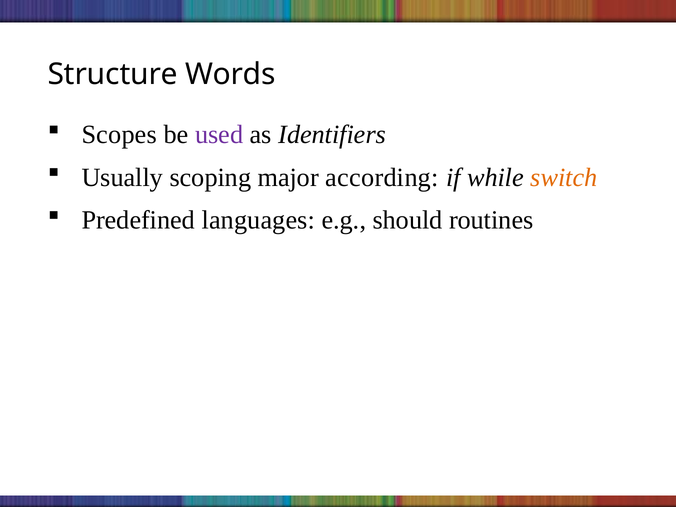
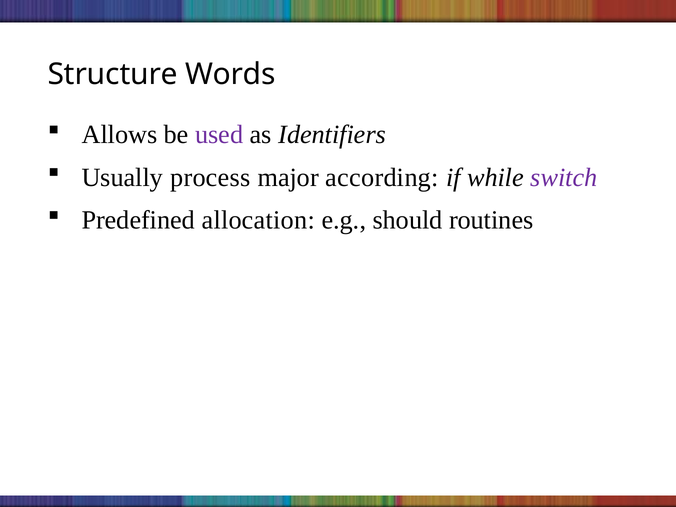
Scopes: Scopes -> Allows (119, 135)
scoping: scoping -> process (210, 177)
switch colour: orange -> purple (564, 177)
languages: languages -> allocation (258, 220)
